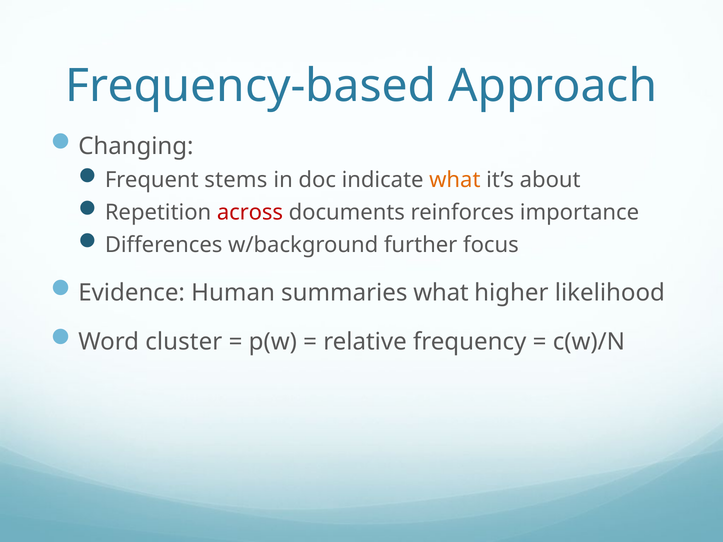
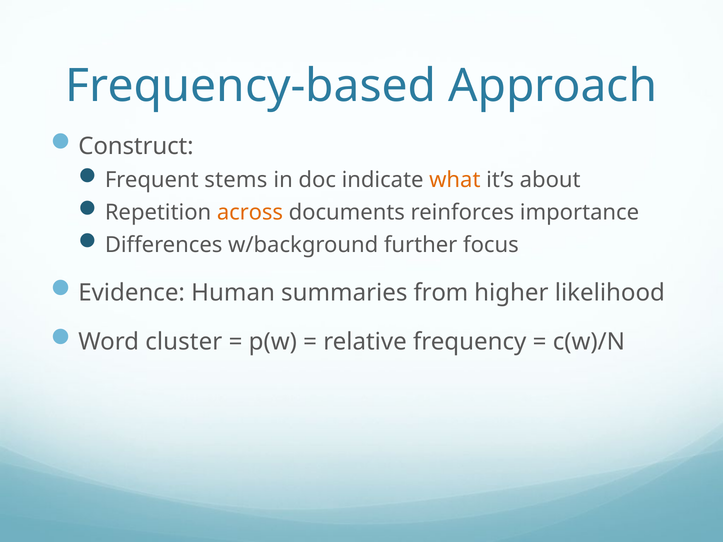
Changing: Changing -> Construct (136, 146)
across colour: red -> orange (250, 212)
summaries what: what -> from (441, 293)
